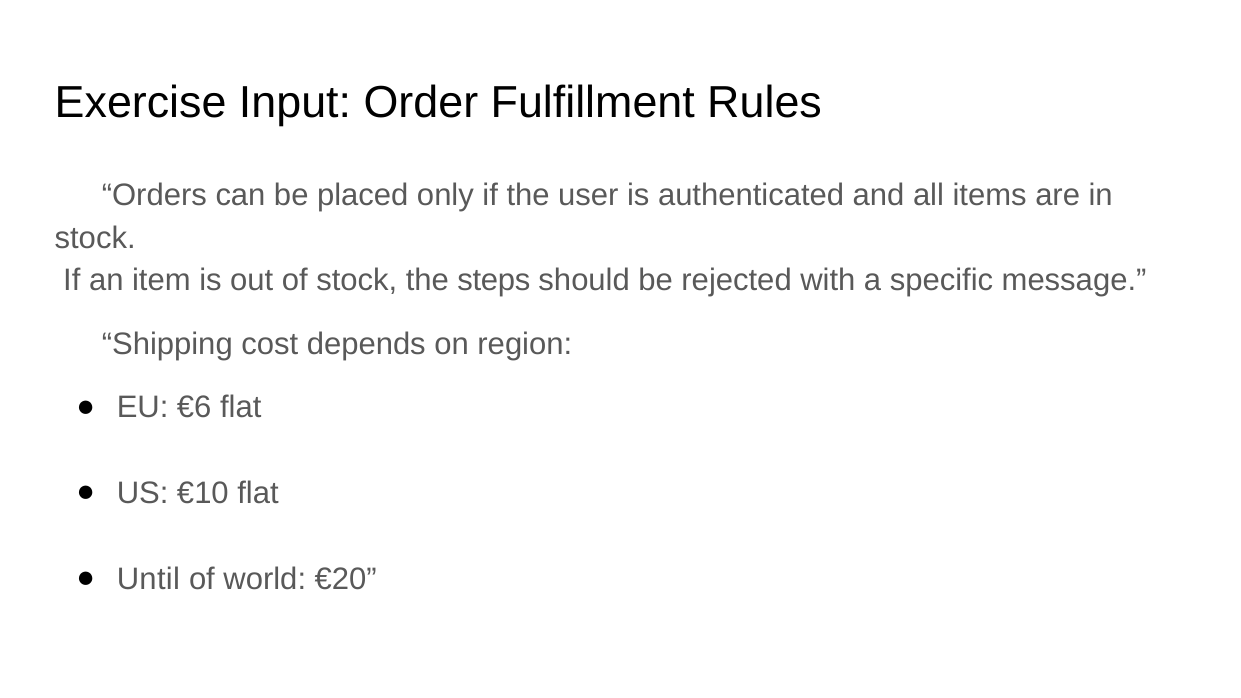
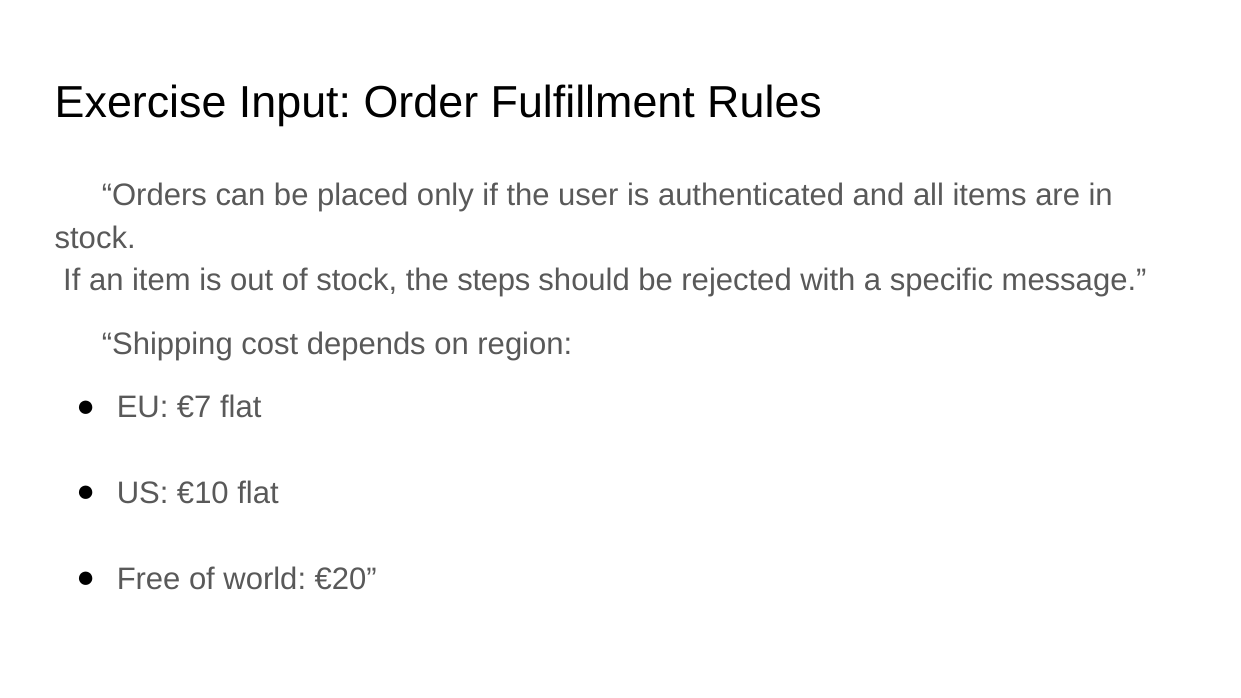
€6: €6 -> €7 (194, 408)
Until: Until -> Free (149, 579)
